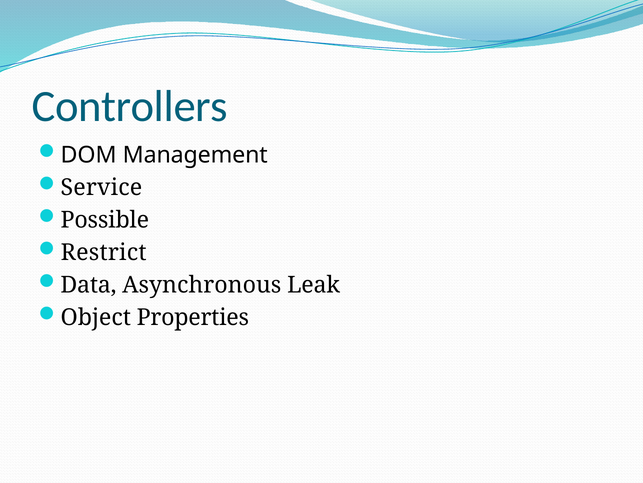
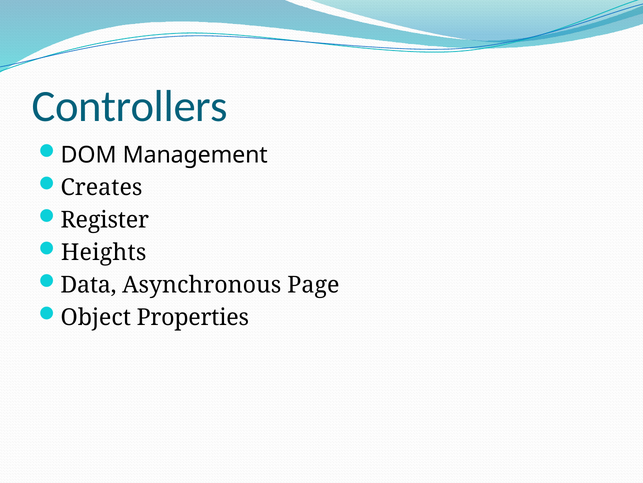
Service: Service -> Creates (101, 187)
Possible: Possible -> Register (105, 220)
Restrict: Restrict -> Heights (104, 252)
Leak: Leak -> Page (313, 285)
